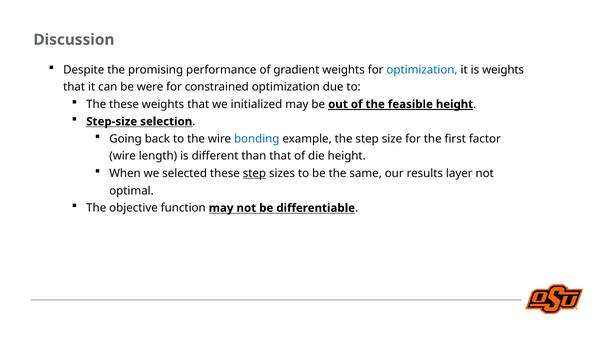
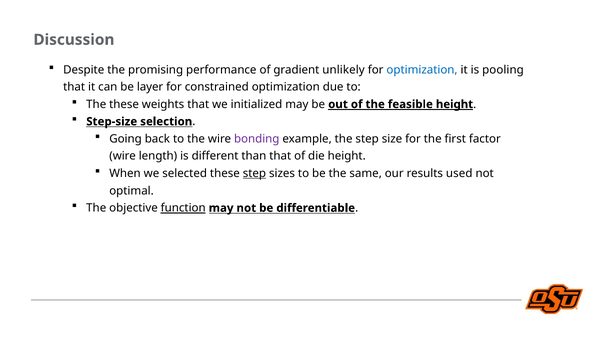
gradient weights: weights -> unlikely (344, 70)
is weights: weights -> pooling (503, 70)
were: were -> layer (150, 87)
bonding colour: blue -> purple (257, 139)
layer: layer -> used (459, 173)
function underline: none -> present (183, 208)
